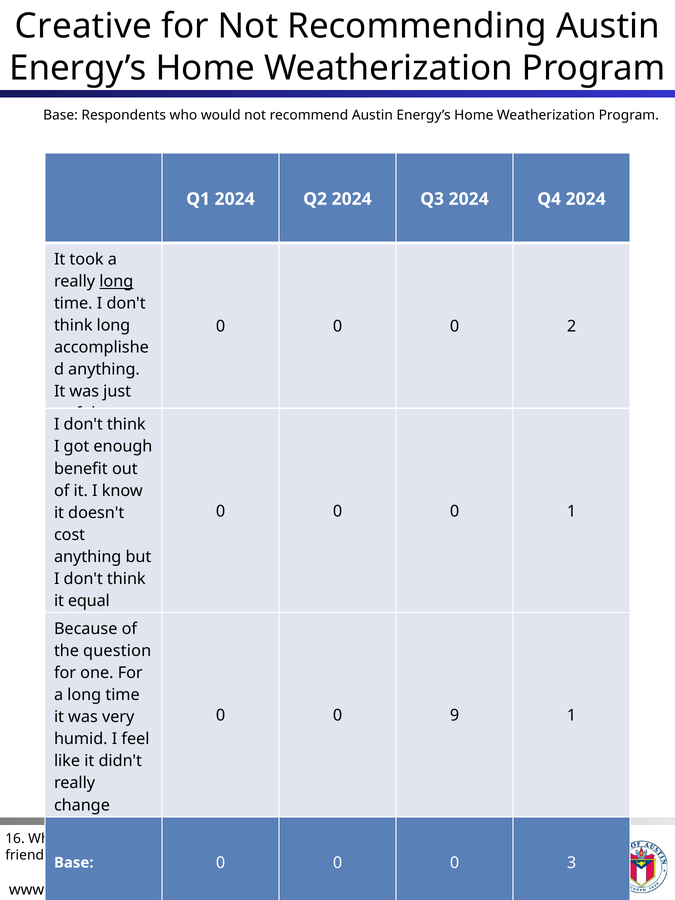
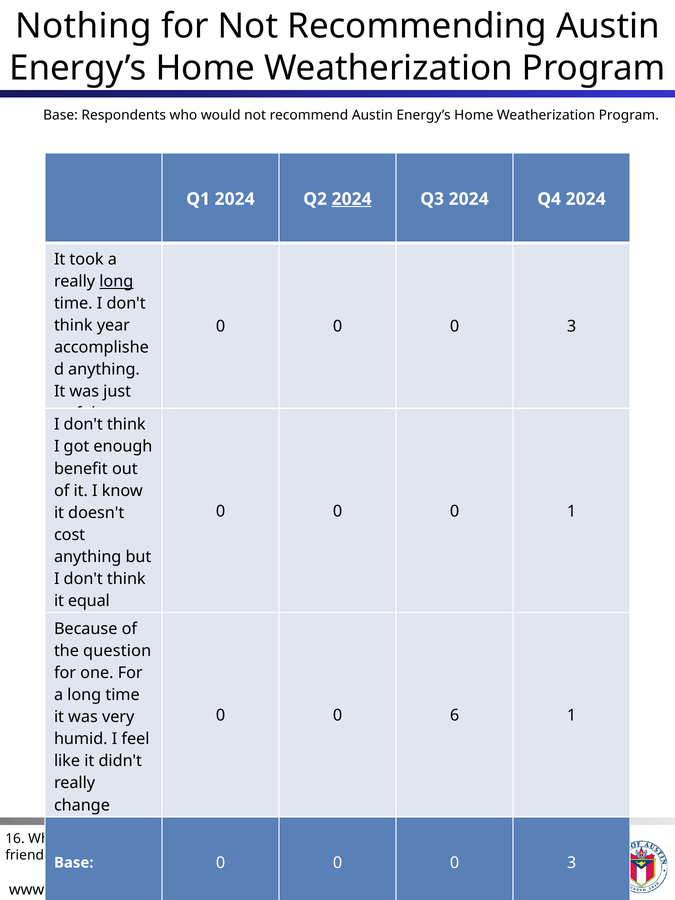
Creative: Creative -> Nothing (83, 26)
2024 underline: none -> present (352, 199)
think long: long -> year (113, 325)
2: 2 -> 3 (572, 326)
9: 9 -> 6 (455, 715)
